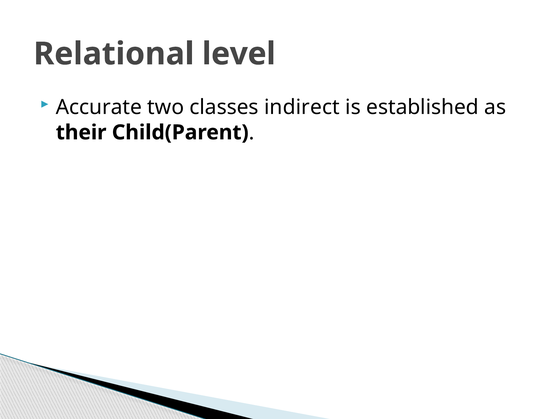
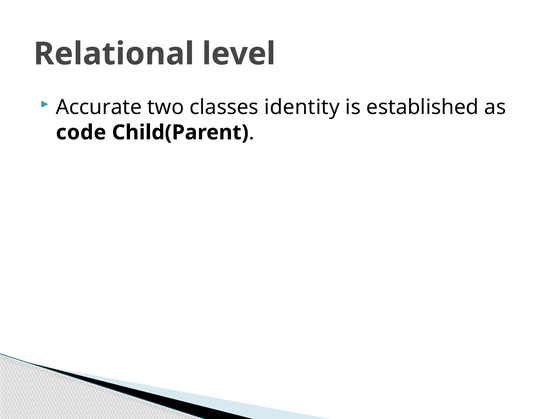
indirect: indirect -> identity (302, 107)
their: their -> code (81, 133)
